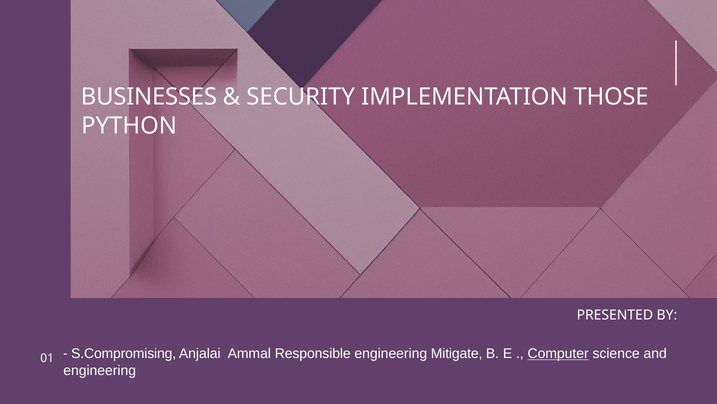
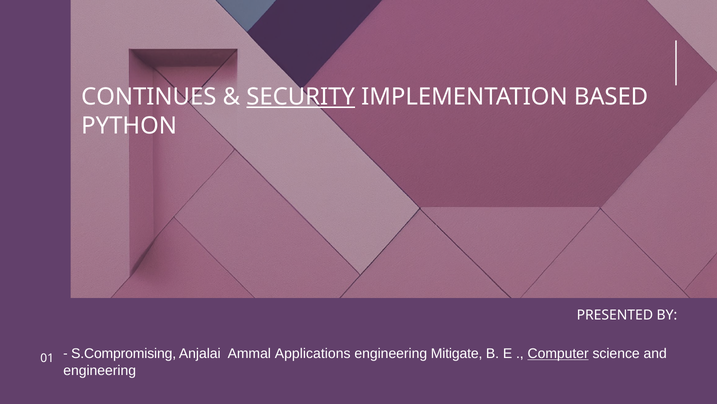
BUSINESSES: BUSINESSES -> CONTINUES (149, 97)
SECURITY underline: none -> present (301, 97)
THOSE: THOSE -> BASED (611, 97)
Responsible: Responsible -> Applications (313, 353)
